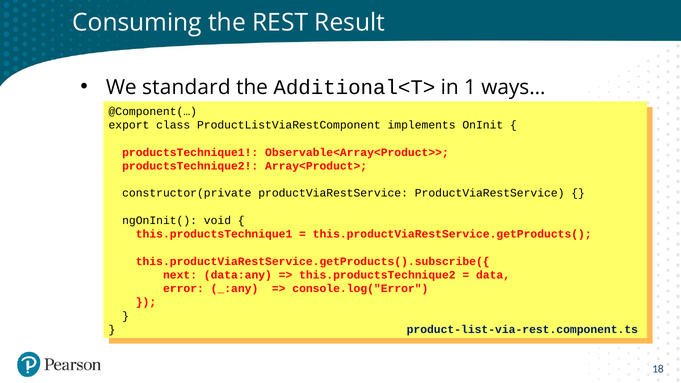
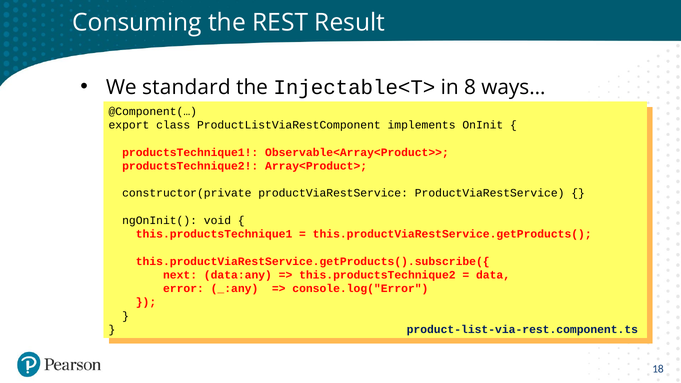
Additional<T>: Additional<T> -> Injectable<T> (354, 87)
1: 1 -> 8 (470, 87)
